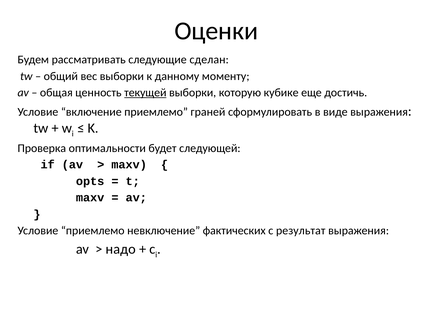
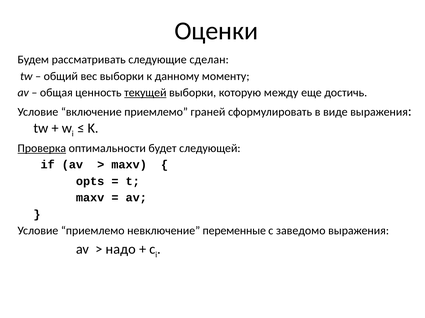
кубике: кубике -> между (281, 93)
Проверка underline: none -> present (42, 149)
фактических: фактических -> переменные (234, 231)
результат: результат -> заведомо (301, 231)
